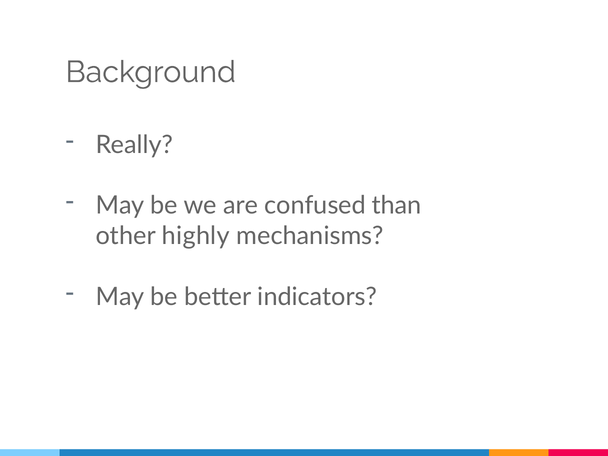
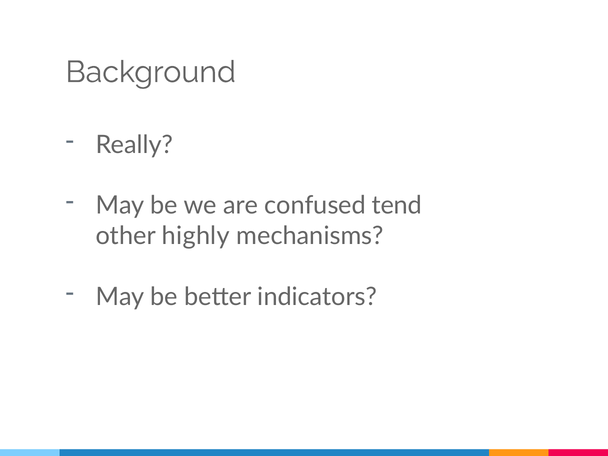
than: than -> tend (397, 206)
